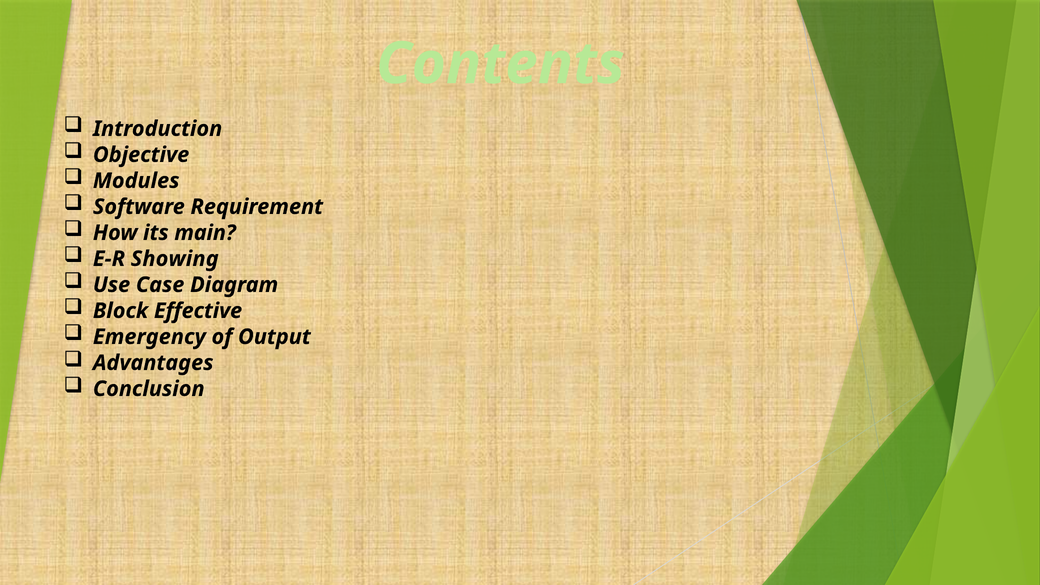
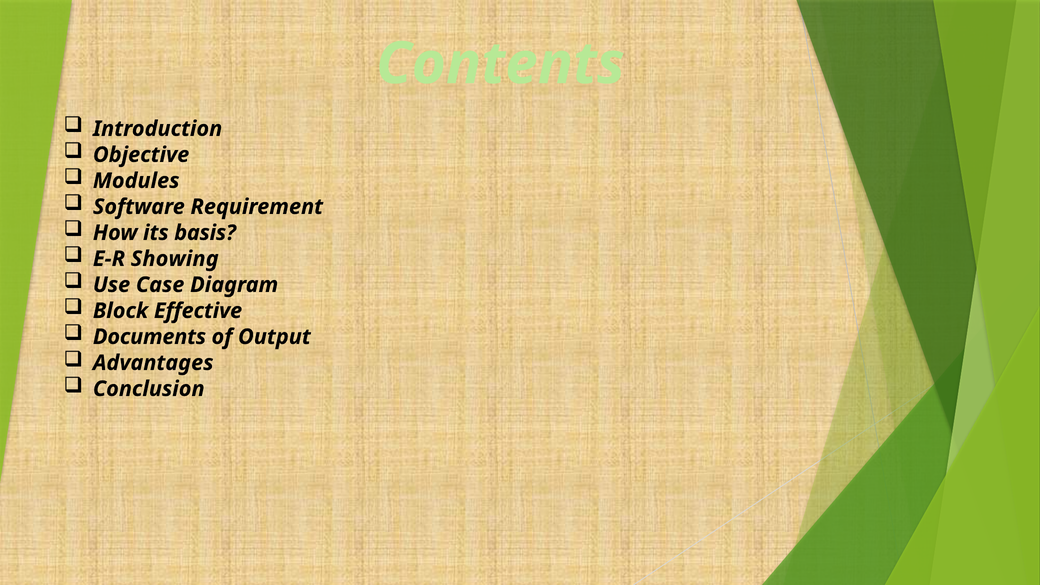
main: main -> basis (205, 233)
Emergency: Emergency -> Documents (149, 337)
